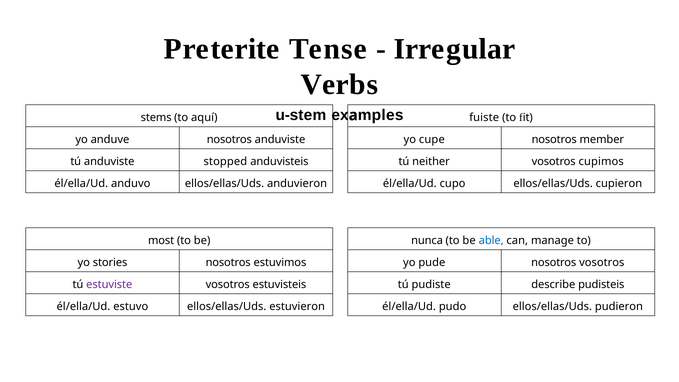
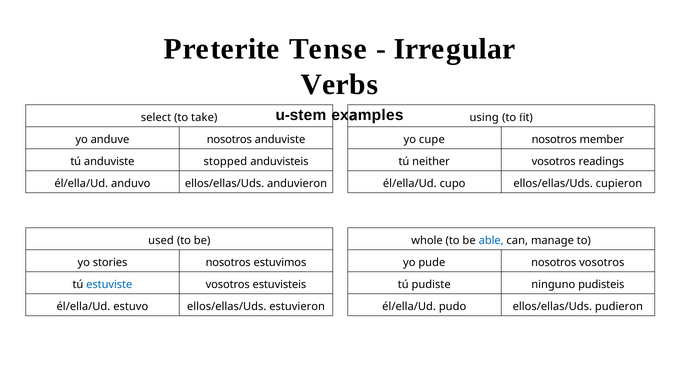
stems: stems -> select (156, 118)
aquí: aquí -> take (204, 118)
fuiste: fuiste -> using (484, 118)
cupimos: cupimos -> readings (601, 162)
most: most -> used (161, 241)
nunca: nunca -> whole (427, 241)
estuviste colour: purple -> blue (109, 285)
describe: describe -> ninguno (553, 285)
